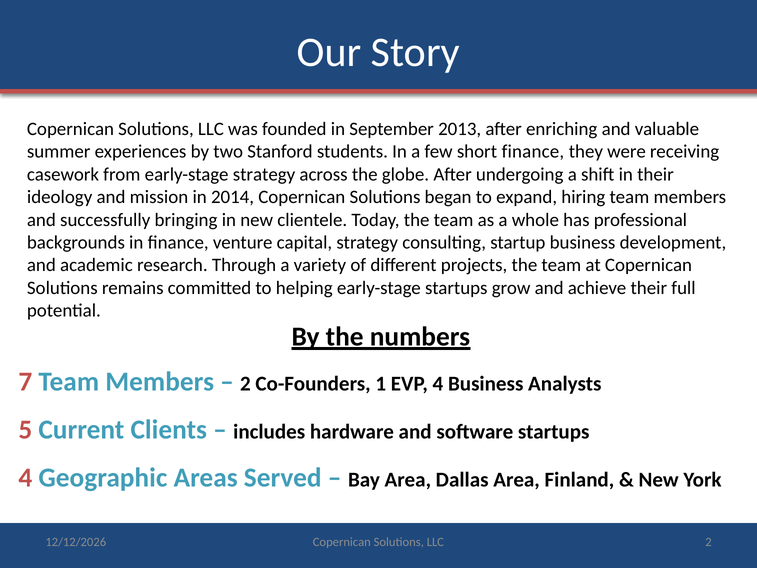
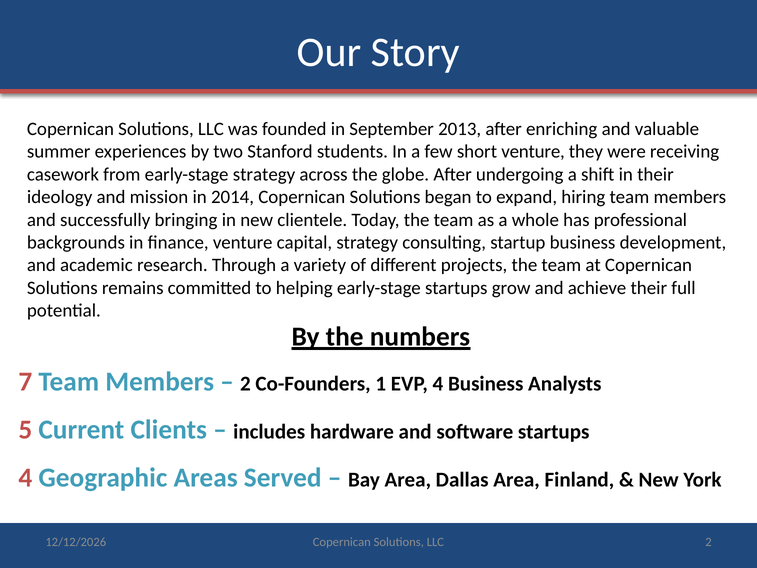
short finance: finance -> venture (533, 152)
